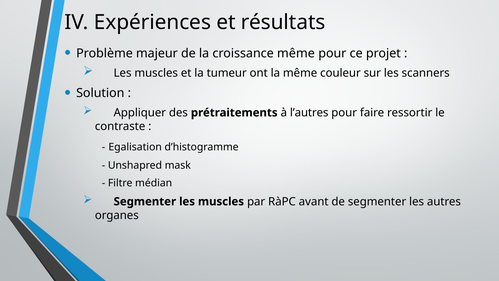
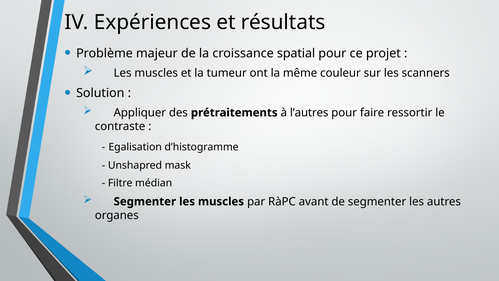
croissance même: même -> spatial (296, 53)
